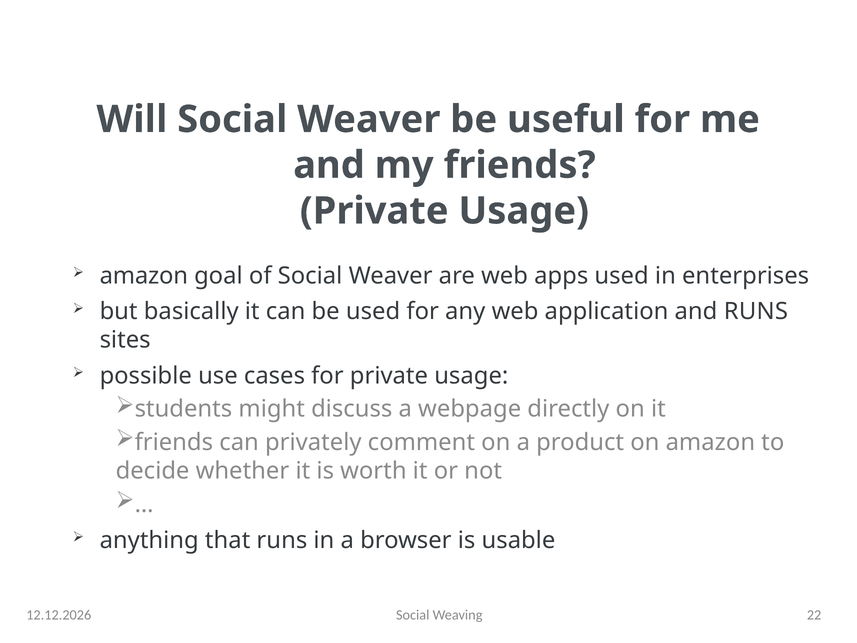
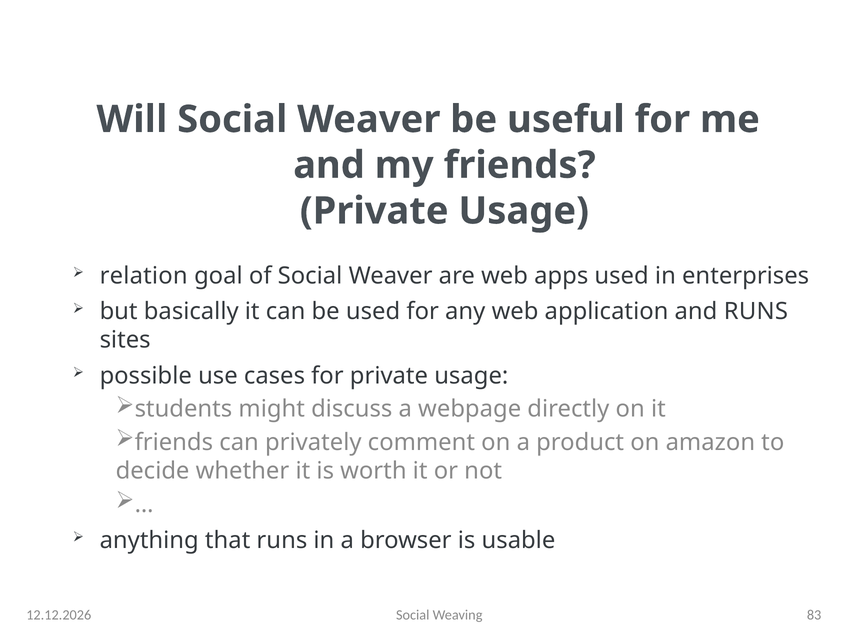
amazon: amazon -> relation (144, 276)
22: 22 -> 83 (814, 615)
